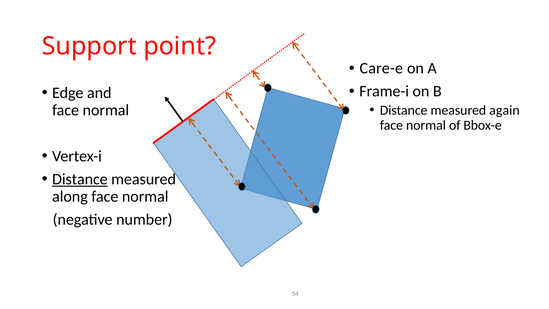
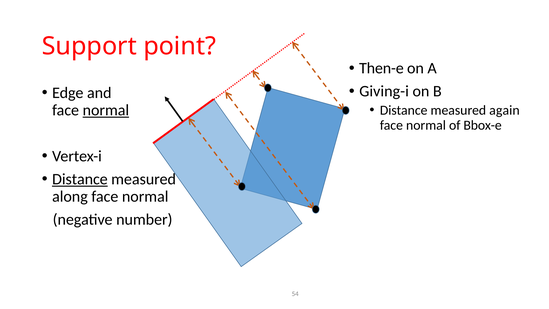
Care-e: Care-e -> Then-e (381, 68)
Frame-i: Frame-i -> Giving-i (384, 91)
normal underline: none -> present (106, 110)
